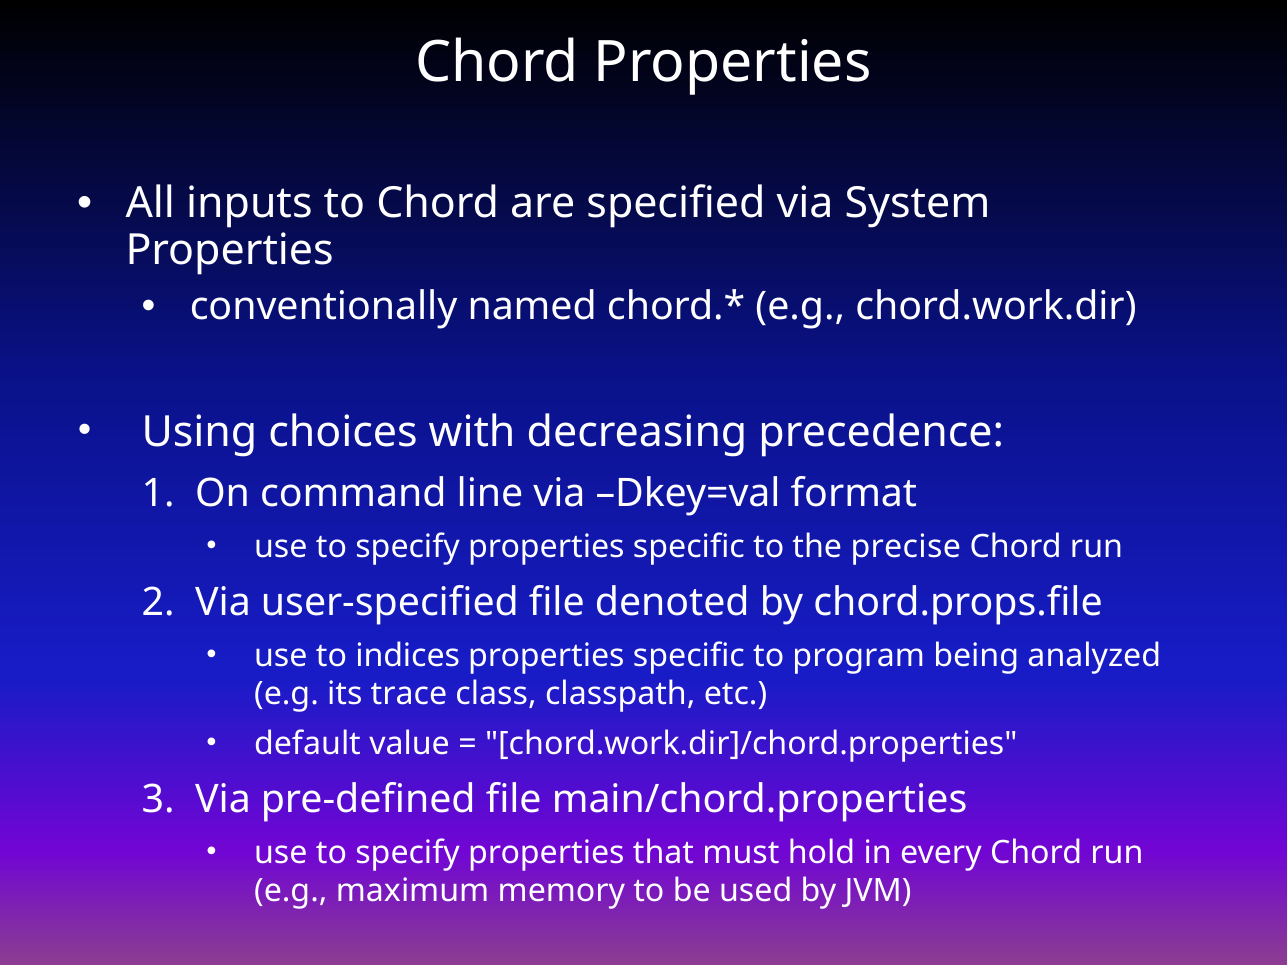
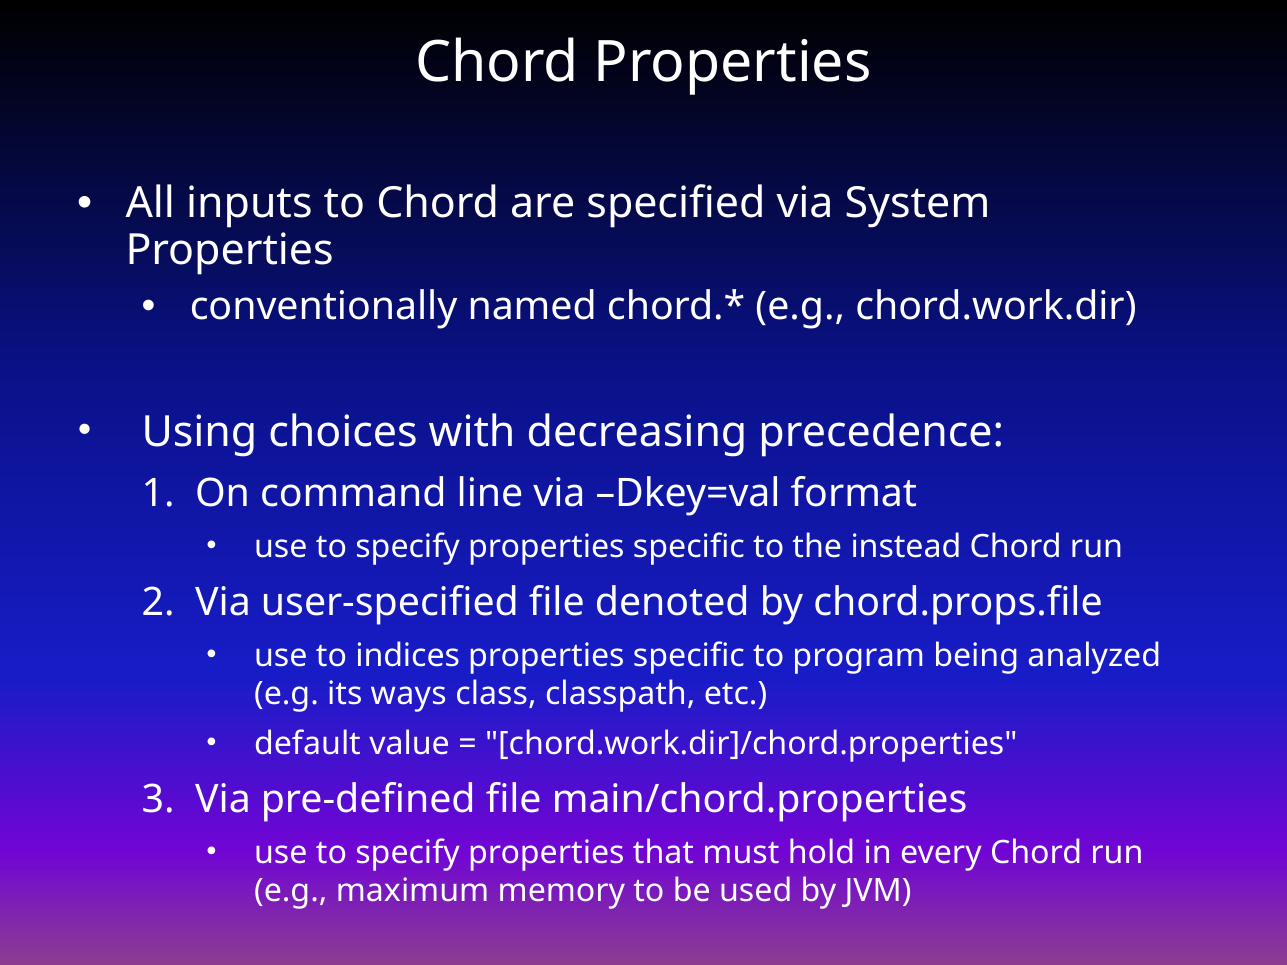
precise: precise -> instead (906, 547)
trace: trace -> ways (409, 695)
